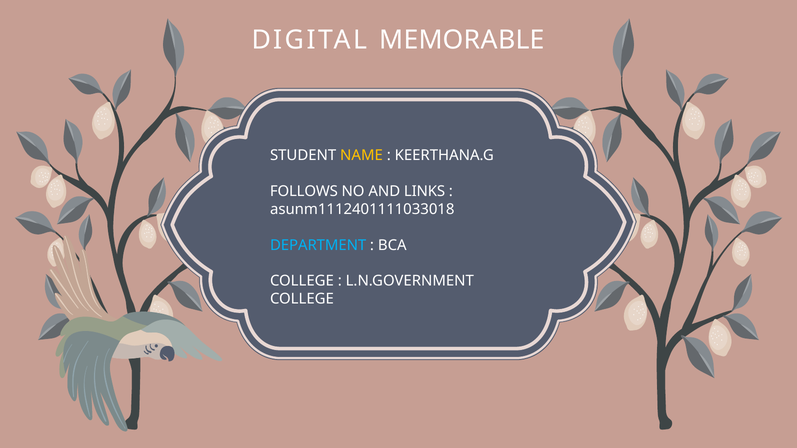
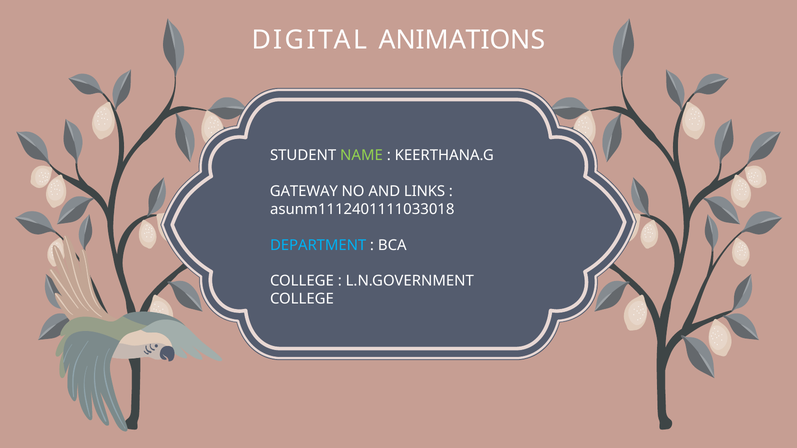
MEMORABLE: MEMORABLE -> ANIMATIONS (462, 40)
NAME colour: yellow -> light green (361, 156)
FOLLOWS: FOLLOWS -> GATEWAY (304, 191)
